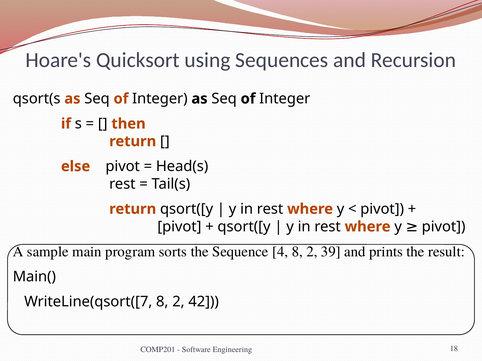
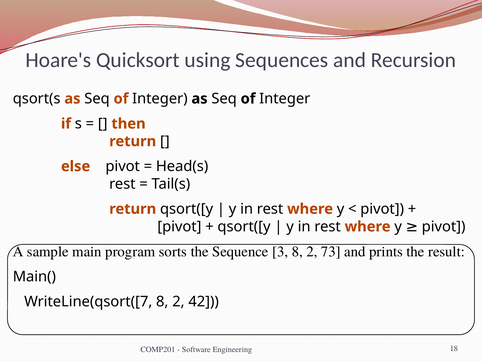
4: 4 -> 3 (280, 252)
39: 39 -> 73 (331, 252)
